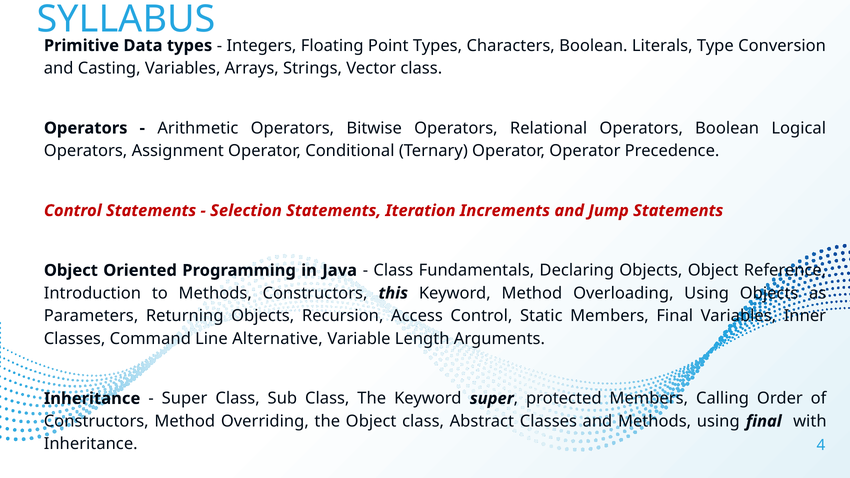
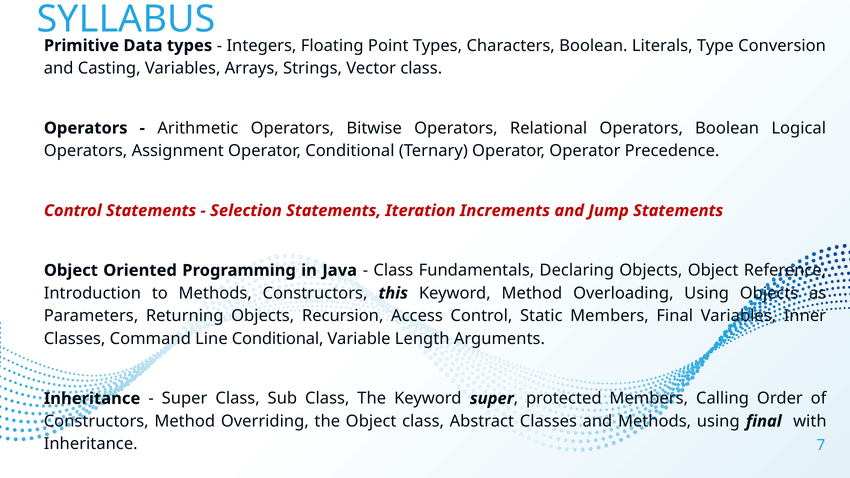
Line Alternative: Alternative -> Conditional (278, 339)
4: 4 -> 7 (821, 446)
